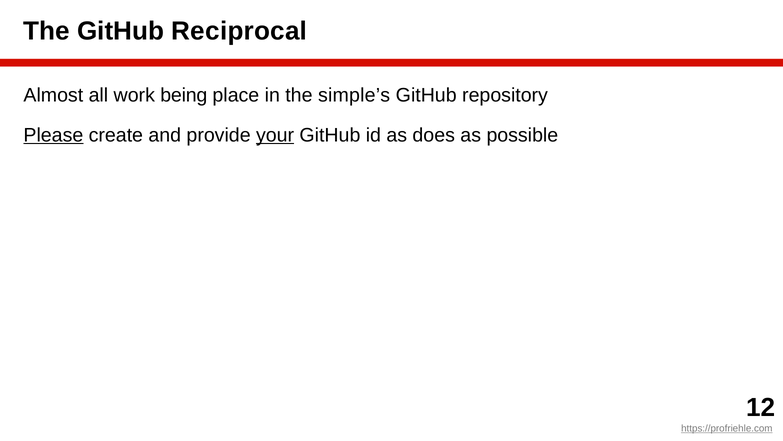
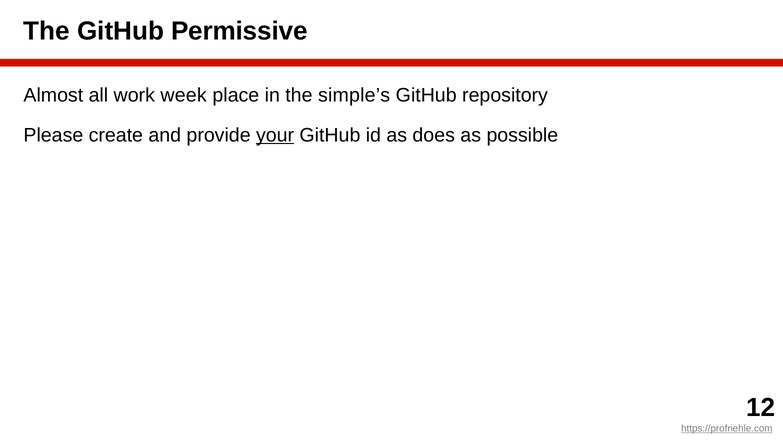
Reciprocal: Reciprocal -> Permissive (239, 31)
being: being -> week (184, 95)
Please underline: present -> none (53, 135)
